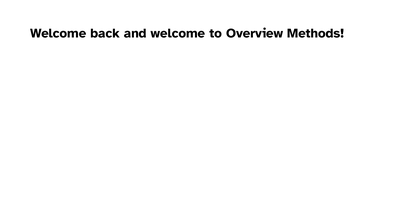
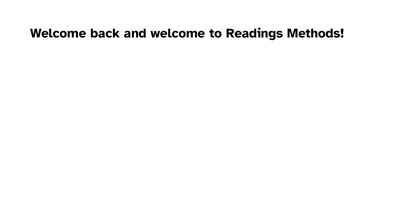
Overview: Overview -> Readings (255, 33)
